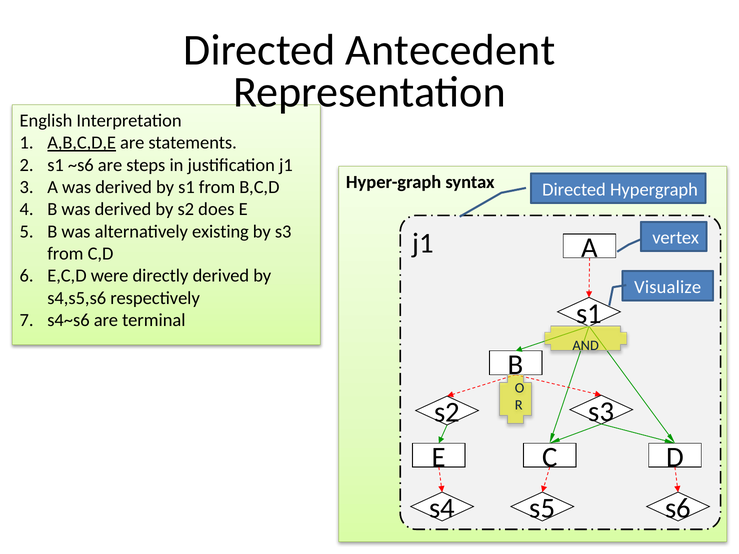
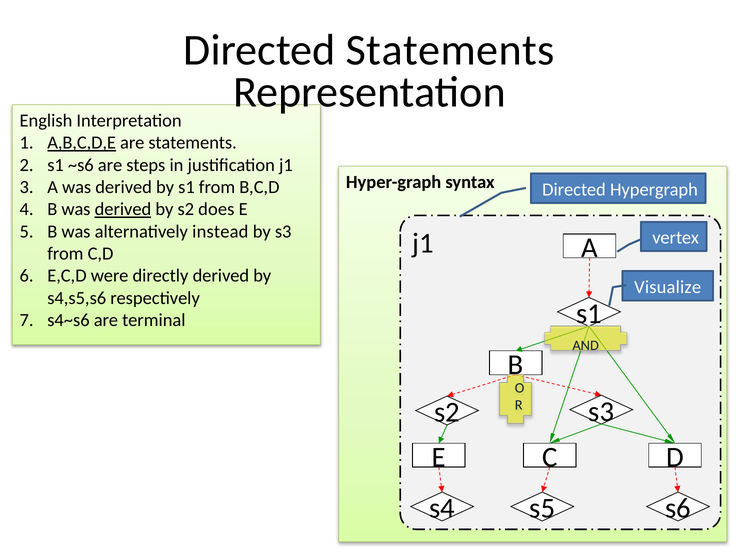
Directed Antecedent: Antecedent -> Statements (450, 50)
derived underline: none -> present (123, 209)
existing: existing -> instead (220, 232)
